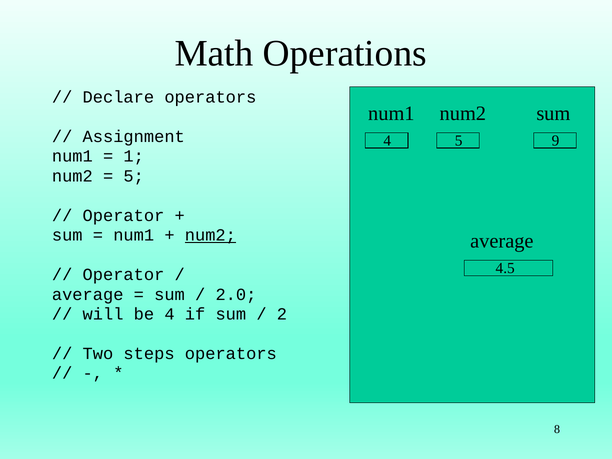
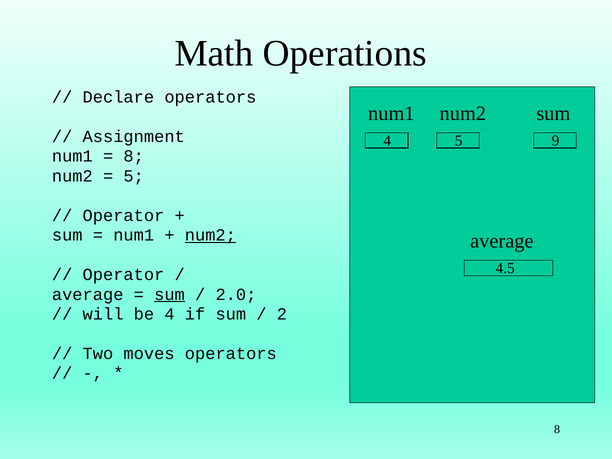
1: 1 -> 8 (134, 156)
sum underline: none -> present (170, 294)
steps: steps -> moves (149, 354)
